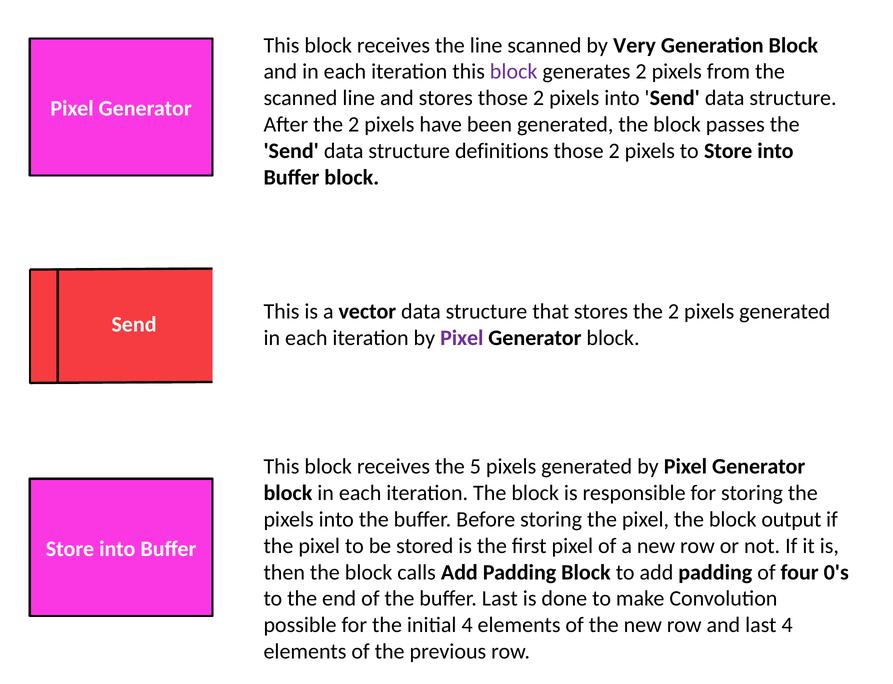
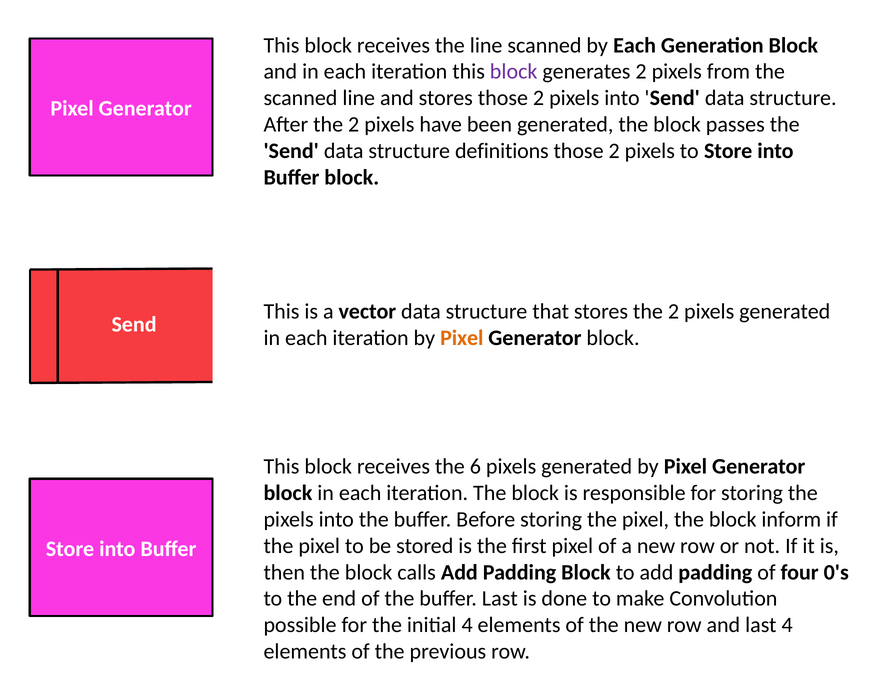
by Very: Very -> Each (635, 45)
Pixel colour: purple -> orange (462, 338)
5: 5 -> 6 (475, 467)
output: output -> inform (791, 520)
